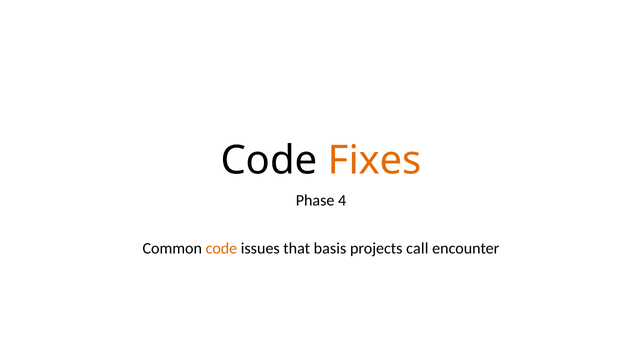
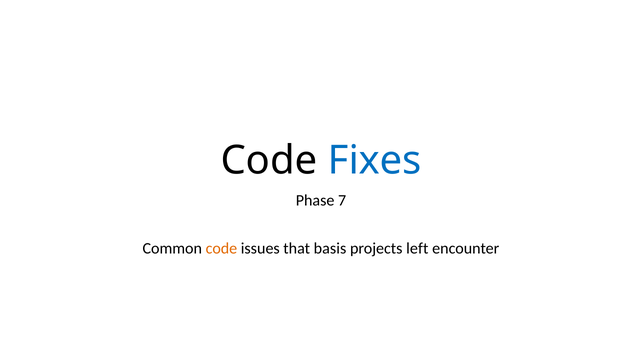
Fixes colour: orange -> blue (375, 160)
4: 4 -> 7 (342, 201)
call: call -> left (417, 249)
